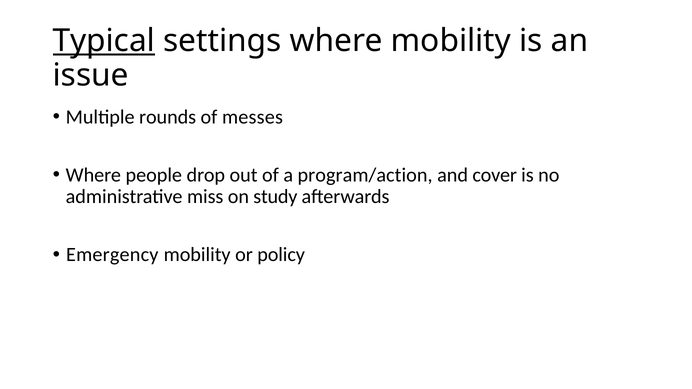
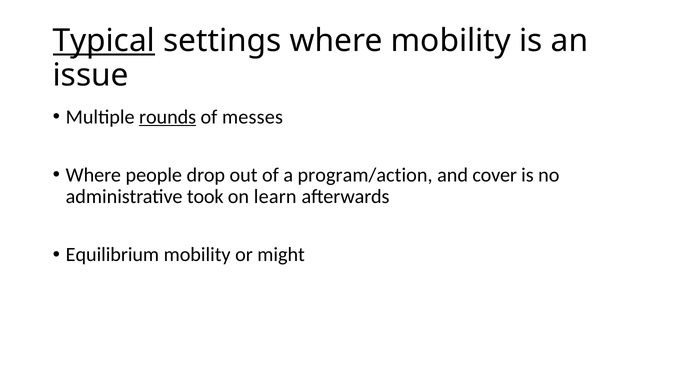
rounds underline: none -> present (168, 117)
miss: miss -> took (205, 197)
study: study -> learn (275, 197)
Emergency: Emergency -> Equilibrium (112, 255)
policy: policy -> might (281, 255)
